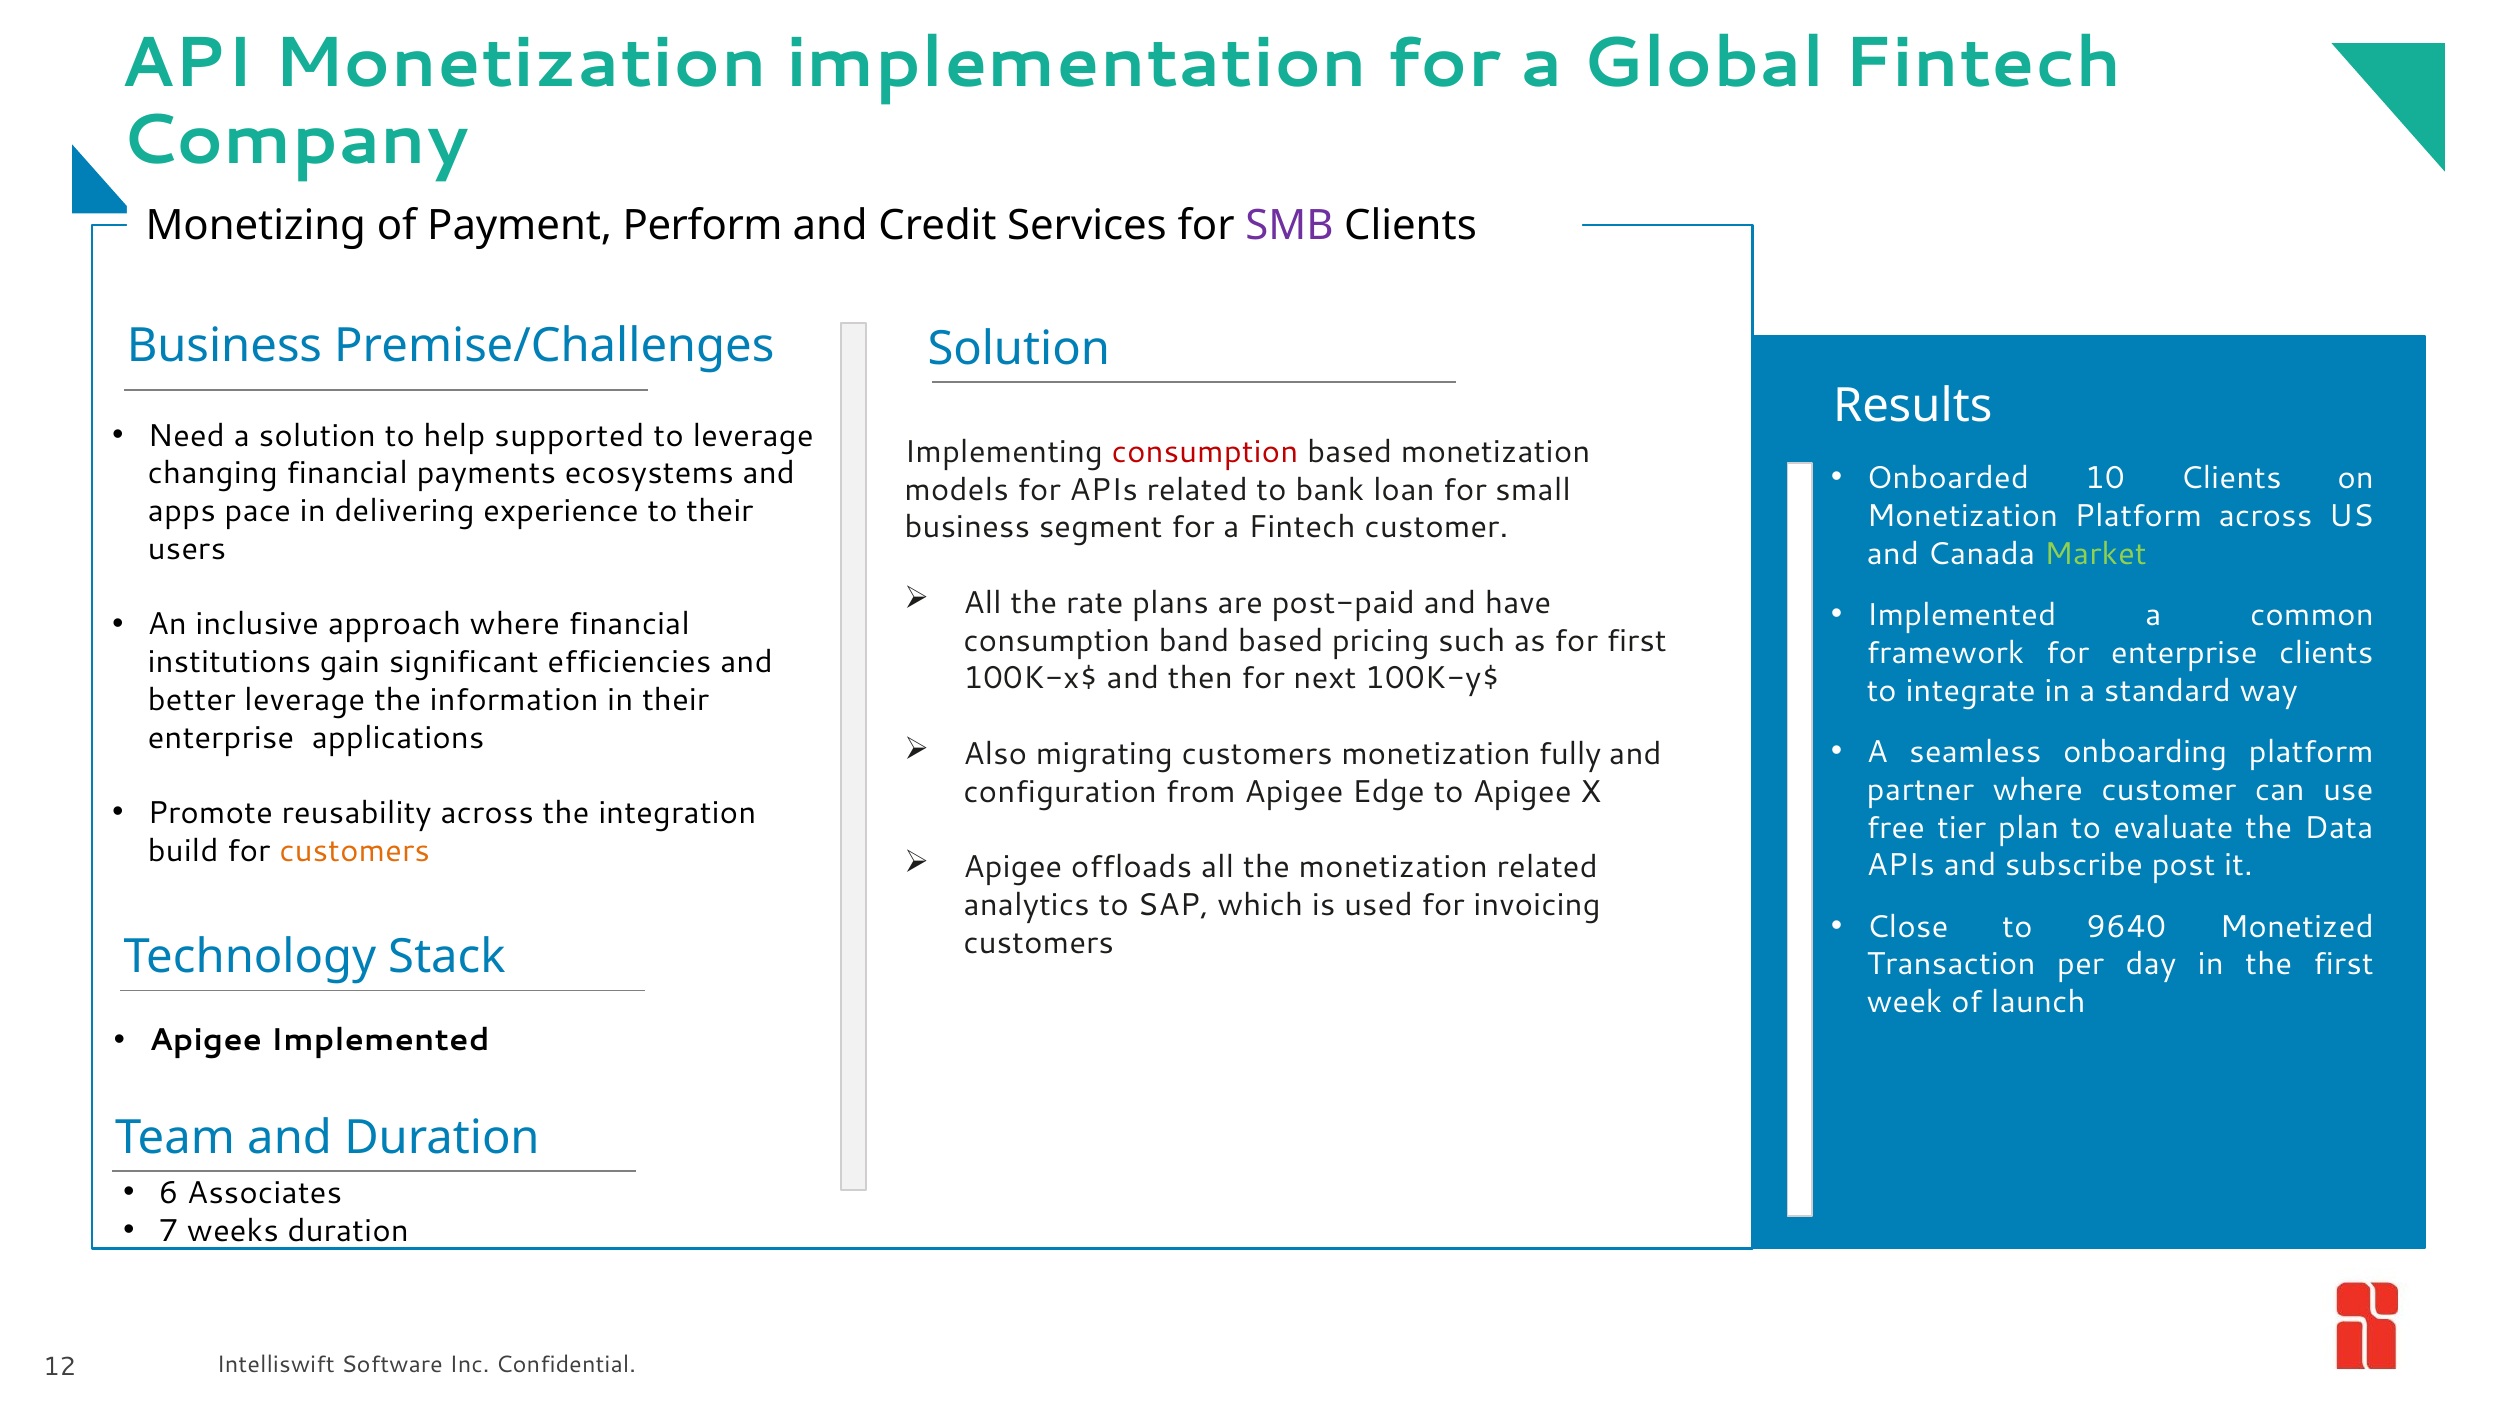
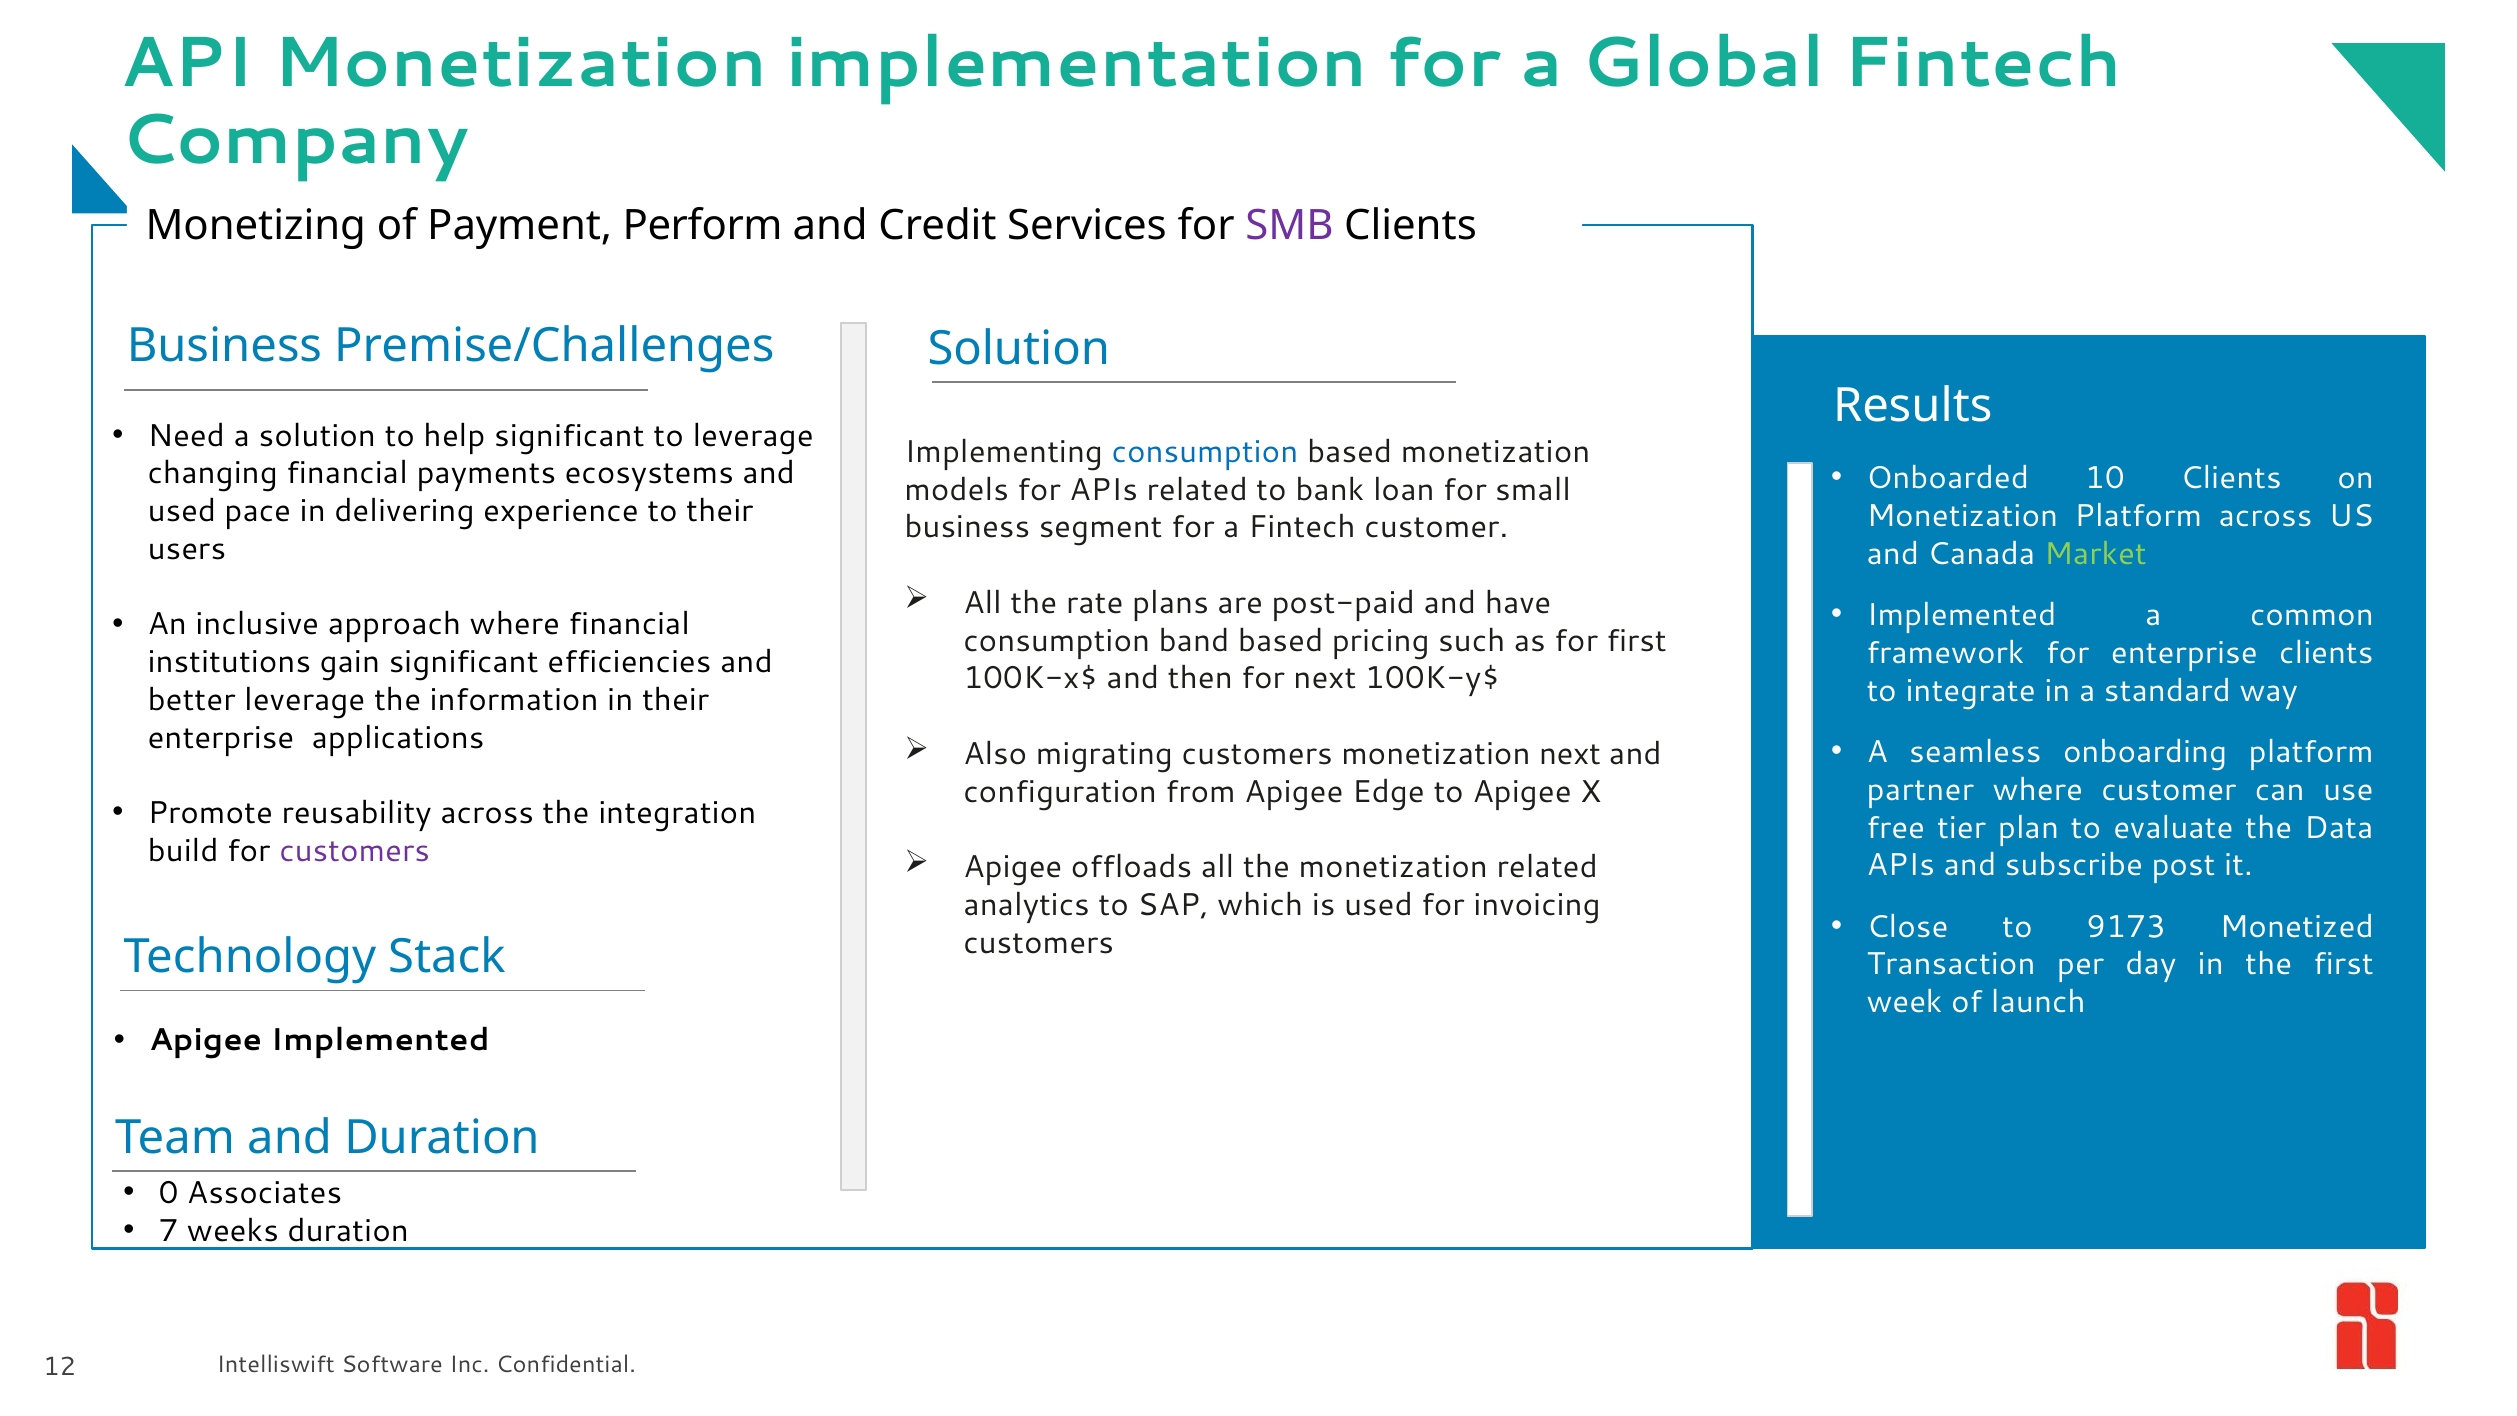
help supported: supported -> significant (569, 436)
consumption colour: red -> blue (1205, 452)
apps: apps -> used (182, 511)
monetization fully: fully -> next (1570, 754)
customers colour: orange -> purple (355, 851)
9640: 9640 -> 9173 (2126, 927)
6: 6 -> 0 (169, 1193)
